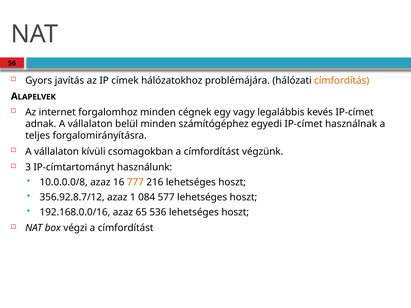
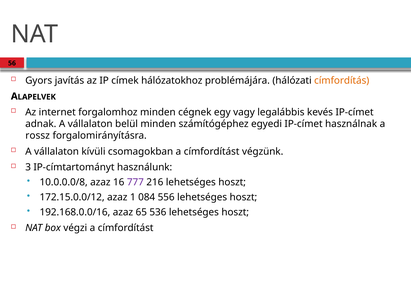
teljes: teljes -> rossz (38, 136)
777 colour: orange -> purple (135, 182)
356.92.8.7/12: 356.92.8.7/12 -> 172.15.0.0/12 (72, 197)
577: 577 -> 556 (166, 197)
